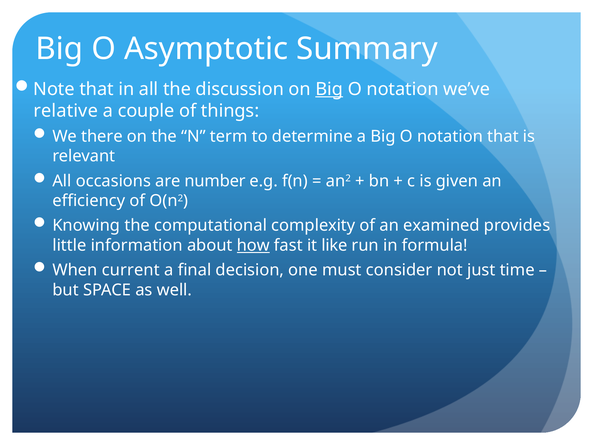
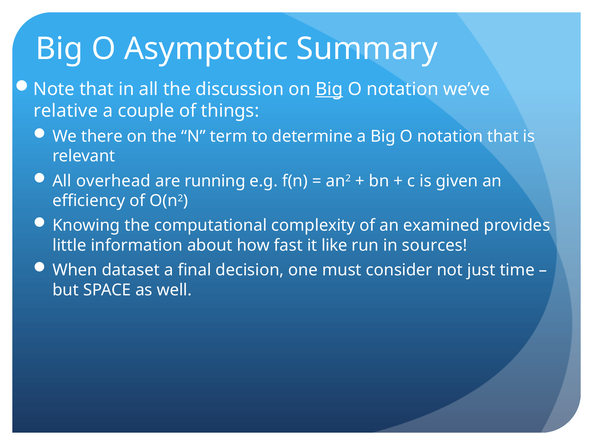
occasions: occasions -> overhead (113, 181)
number: number -> running (215, 181)
how underline: present -> none (253, 245)
formula: formula -> sources (435, 245)
current: current -> dataset (131, 270)
